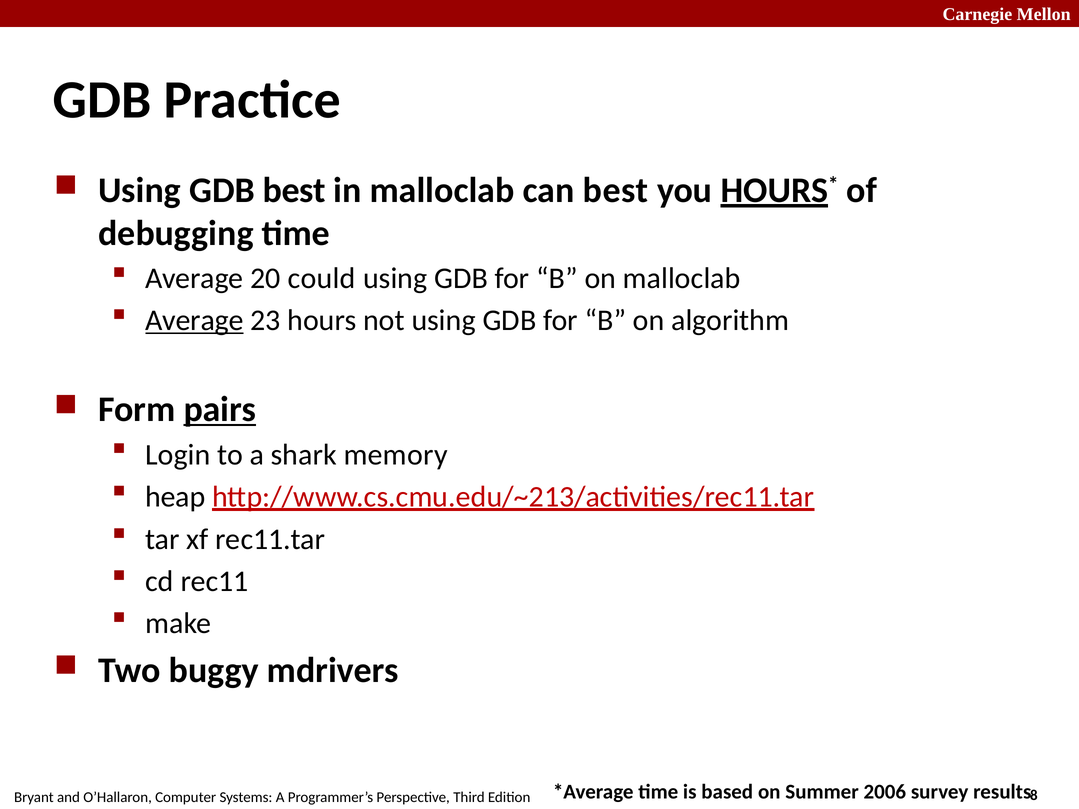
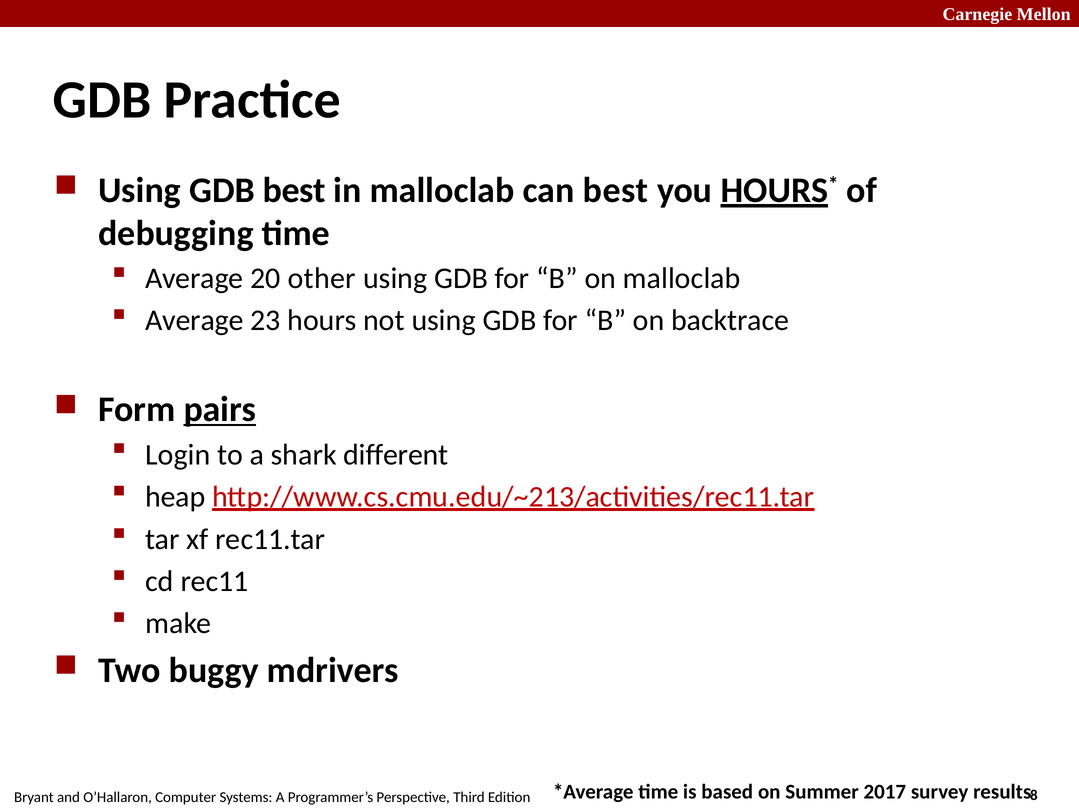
could: could -> other (322, 279)
Average underline: present -> none (194, 321)
algorithm: algorithm -> backtrace (730, 321)
memory: memory -> different (396, 455)
2006: 2006 -> 2017 (885, 792)
